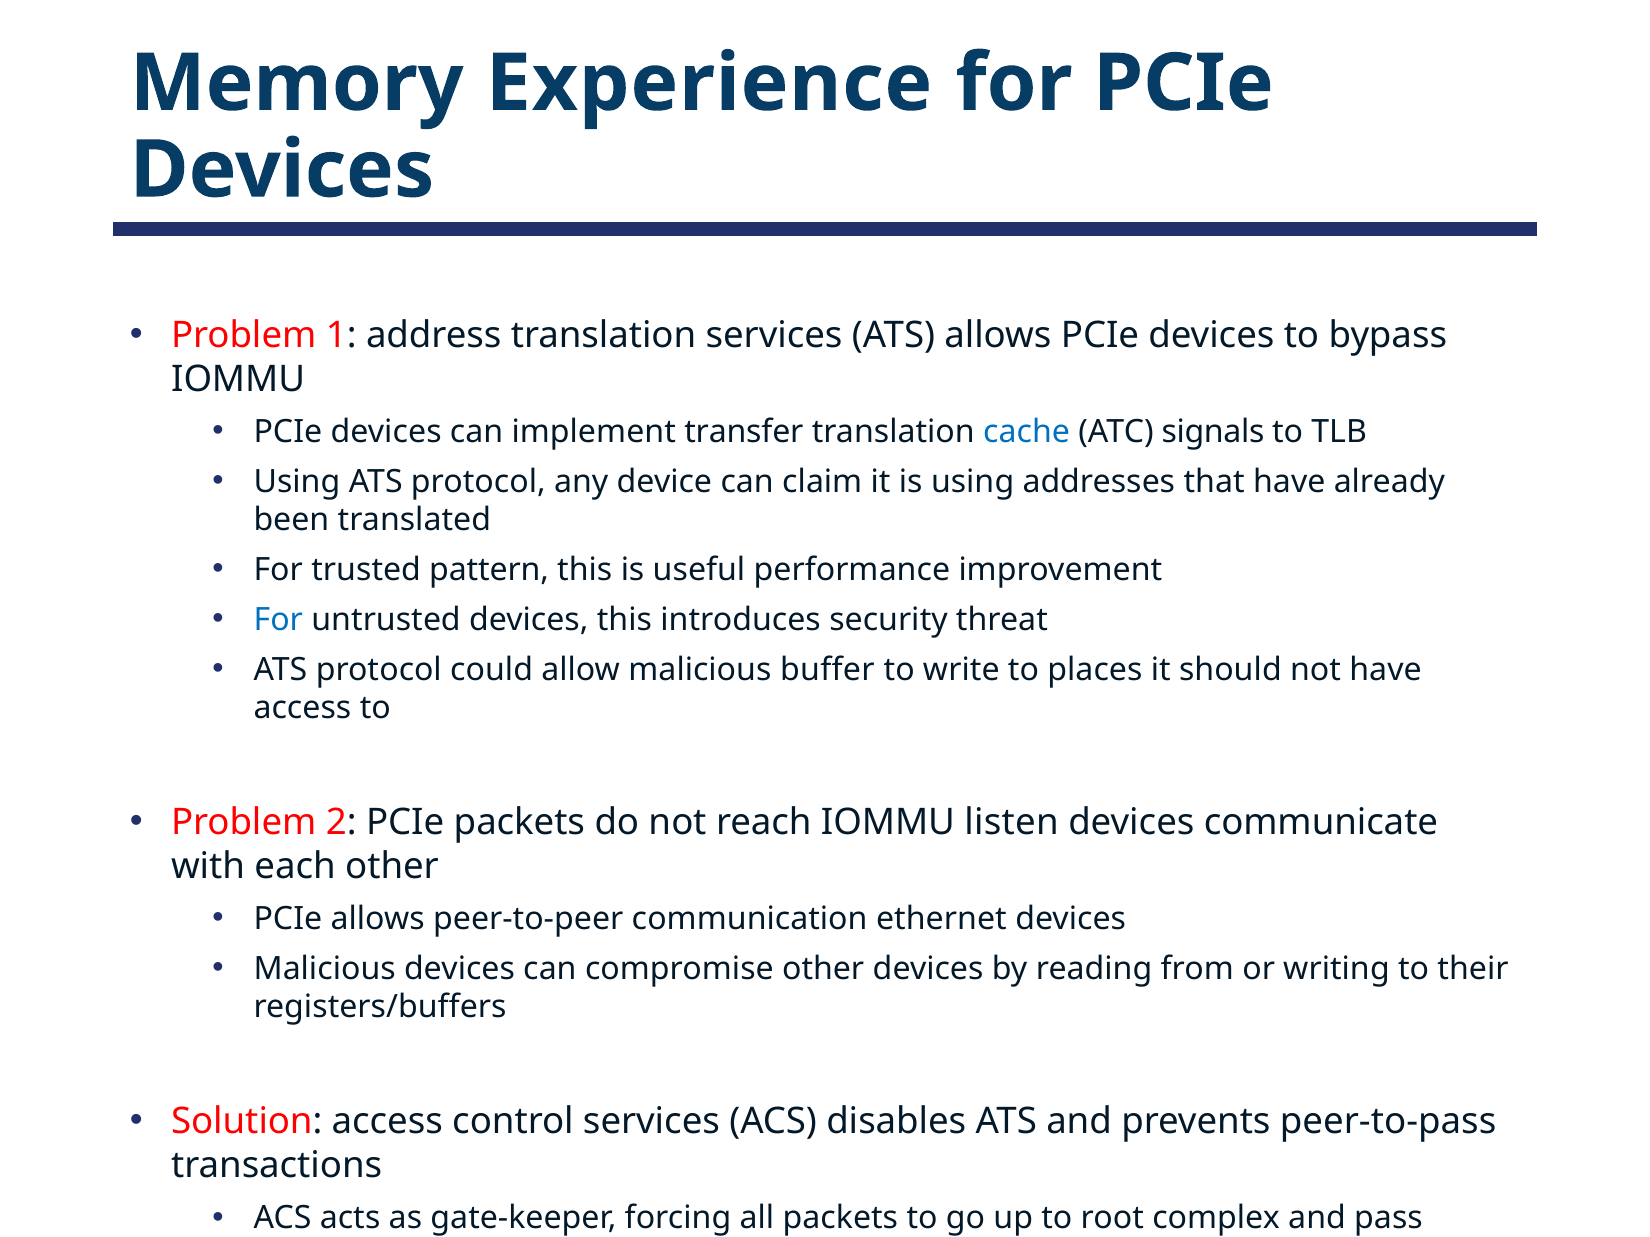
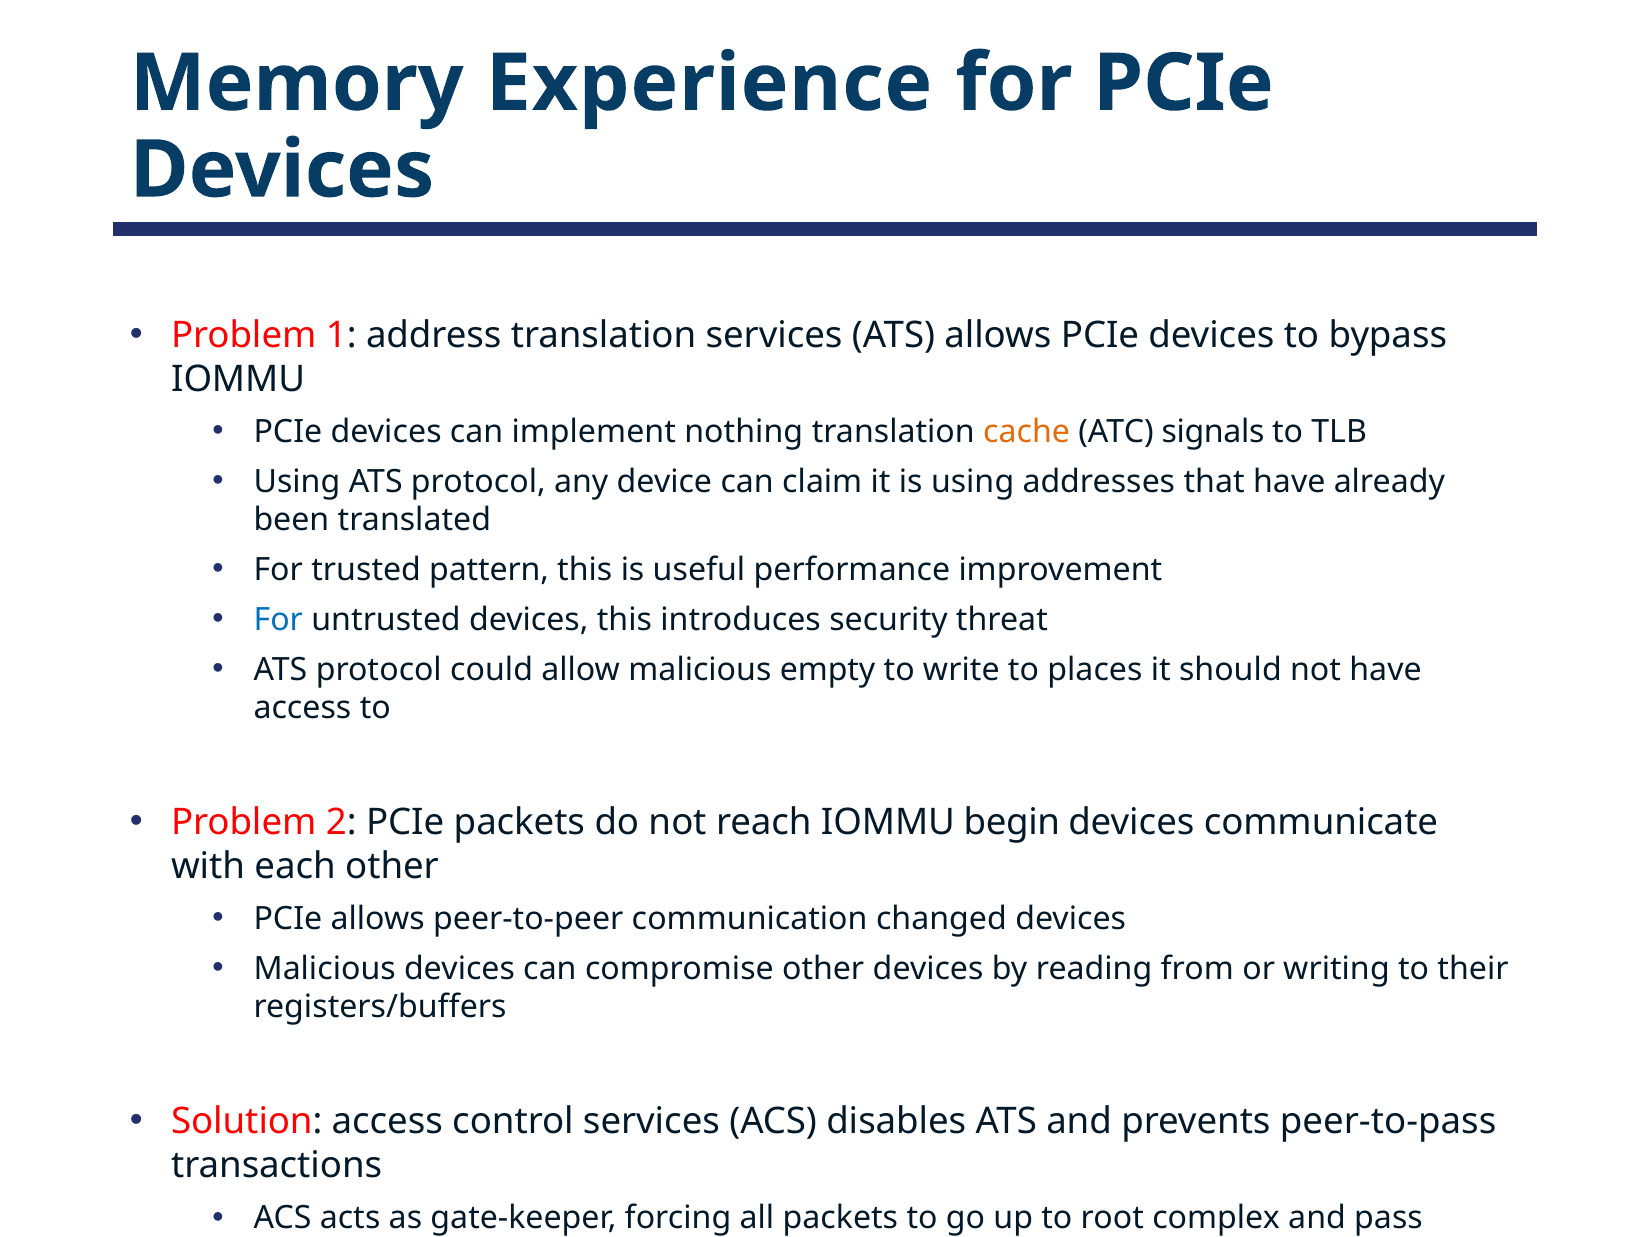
transfer: transfer -> nothing (744, 432)
cache colour: blue -> orange (1027, 432)
buffer: buffer -> empty (828, 670)
listen: listen -> begin (1012, 823)
ethernet: ethernet -> changed (941, 919)
